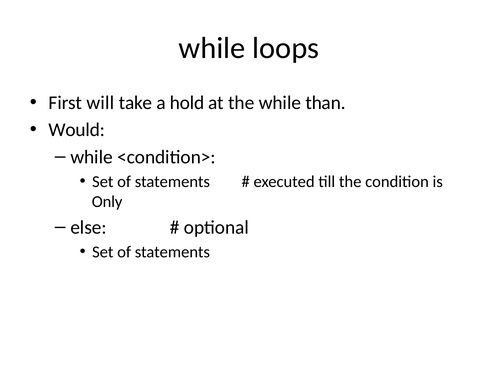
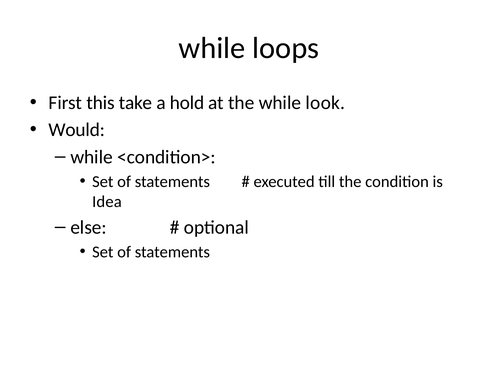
will: will -> this (101, 103)
than: than -> look (325, 103)
Only: Only -> Idea (107, 201)
